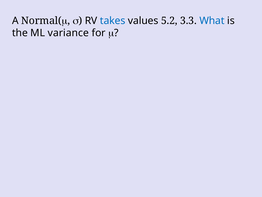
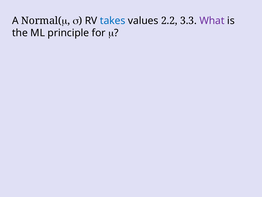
5.2: 5.2 -> 2.2 (169, 21)
What colour: blue -> purple (212, 21)
variance: variance -> principle (68, 33)
